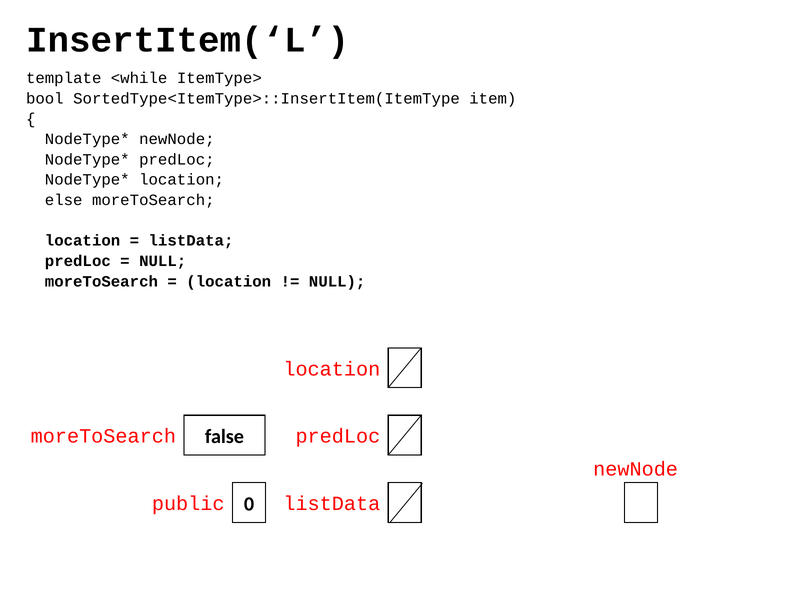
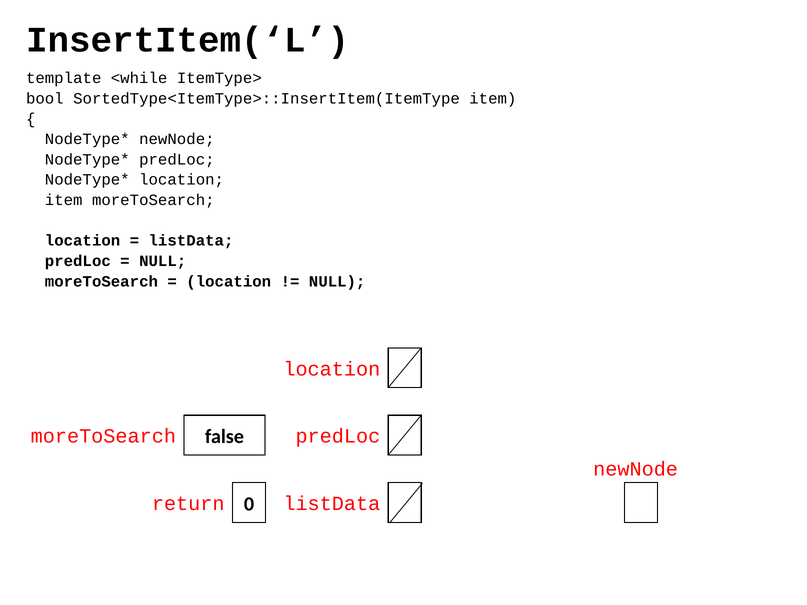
else: else -> item (64, 200)
public: public -> return (188, 504)
